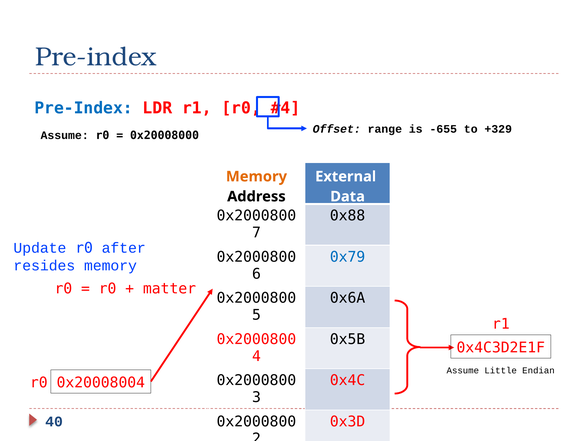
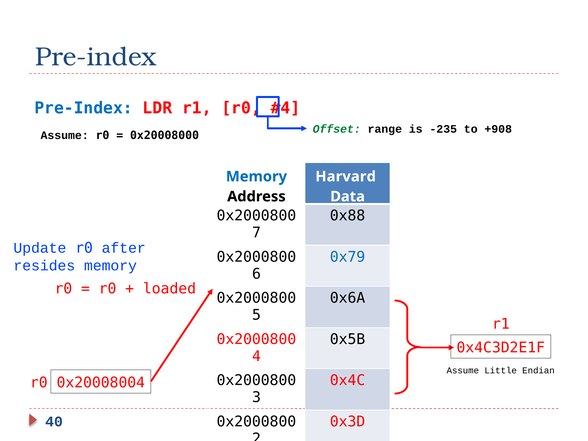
Offset colour: black -> green (337, 129)
-655: -655 -> -235 (443, 129)
+329: +329 -> +908 (498, 129)
Memory colour: orange -> blue (256, 177)
External: External -> Harvard (346, 177)
matter: matter -> loaded (170, 289)
